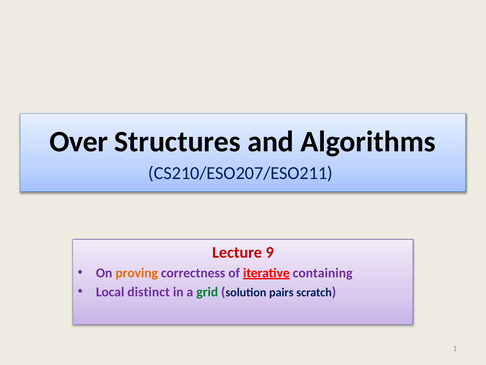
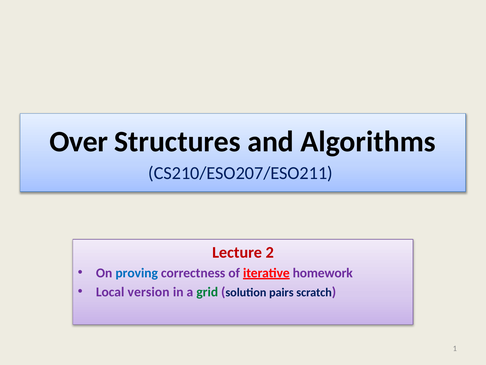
9: 9 -> 2 (270, 252)
proving colour: orange -> blue (137, 273)
containing: containing -> homework (323, 273)
distinct: distinct -> version (149, 292)
